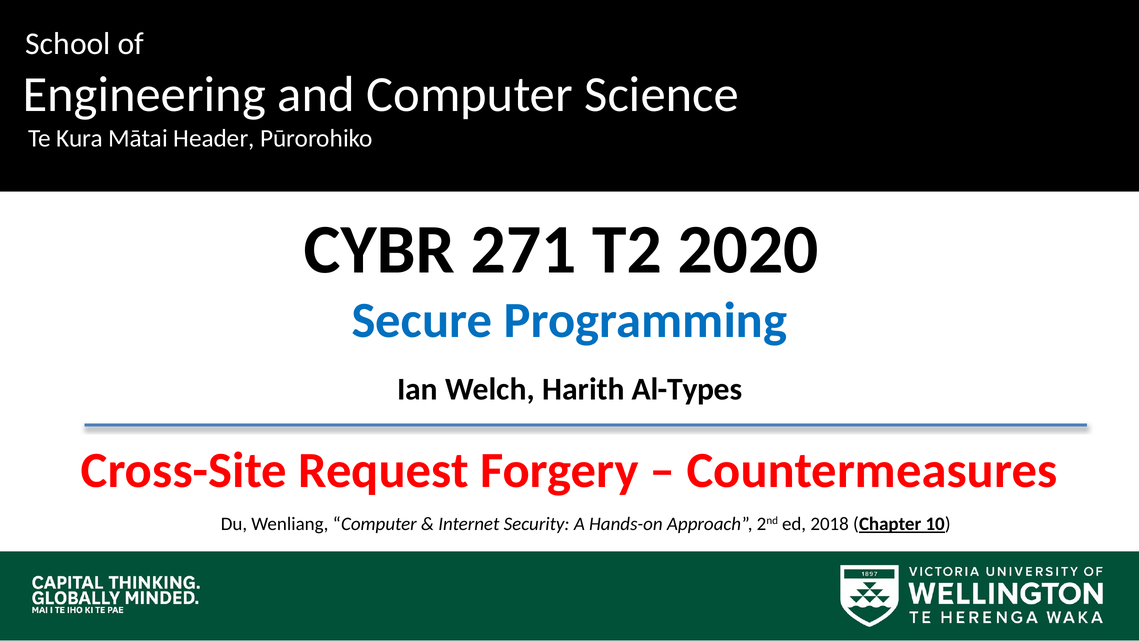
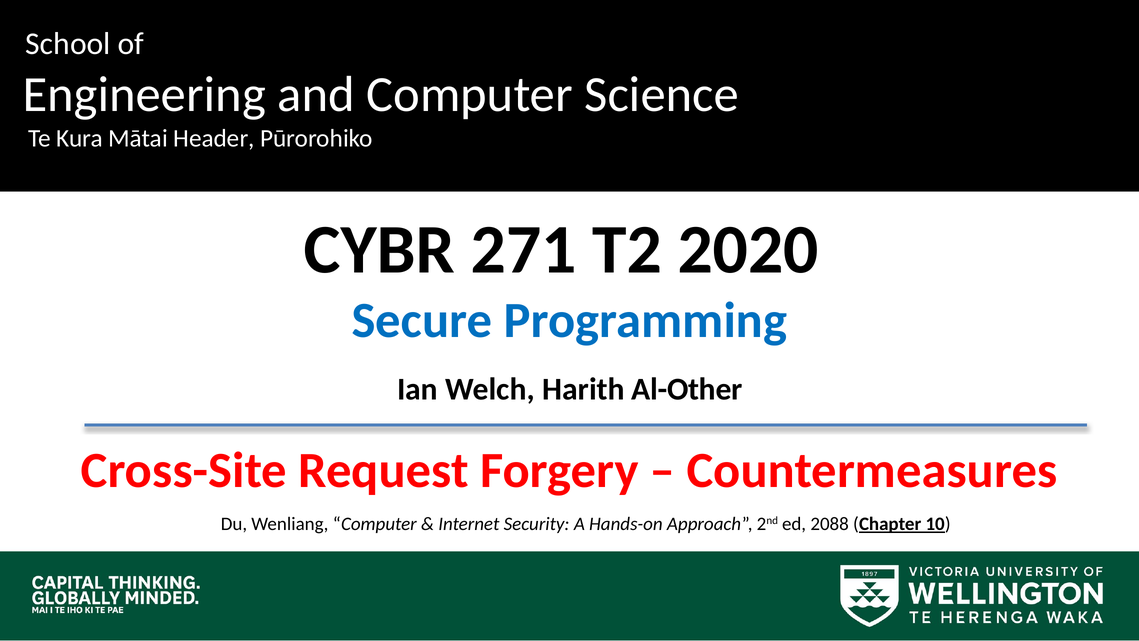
Al-Types: Al-Types -> Al-Other (687, 389)
2018: 2018 -> 2088 (830, 524)
